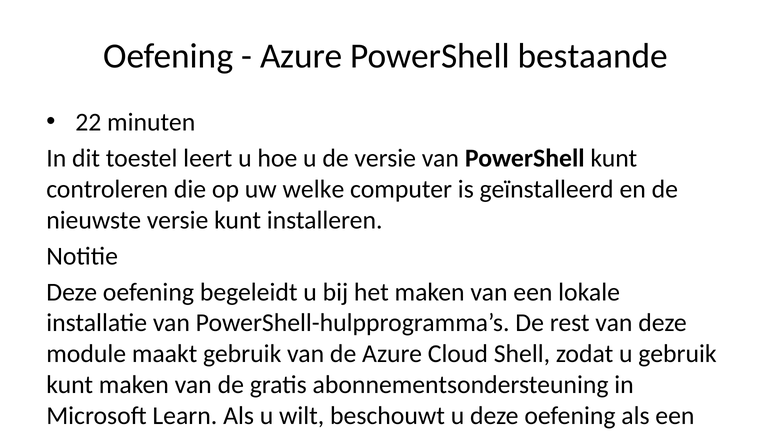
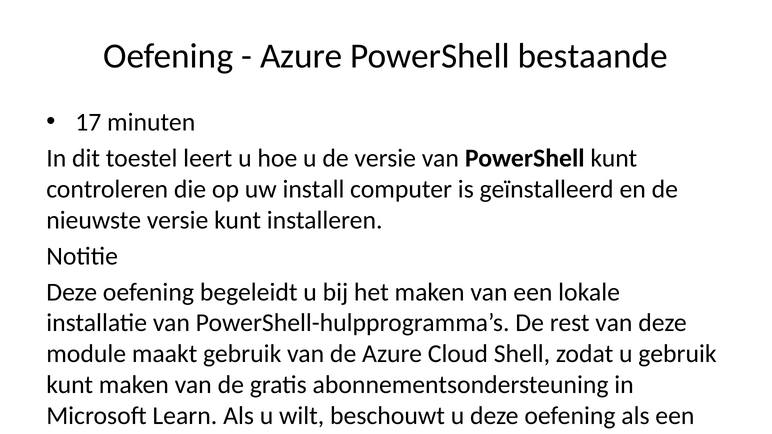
22: 22 -> 17 (88, 122)
welke: welke -> install (313, 189)
